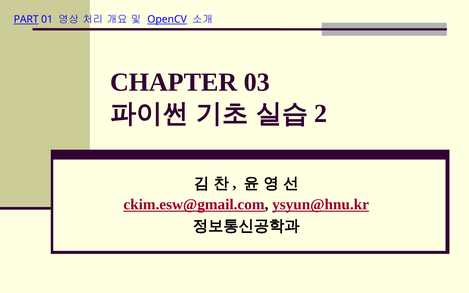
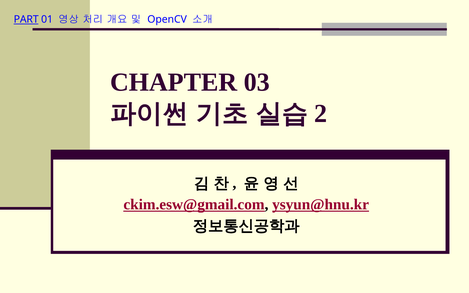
OpenCV underline: present -> none (167, 19)
